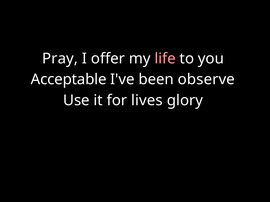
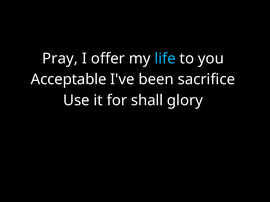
life colour: pink -> light blue (165, 59)
observe: observe -> sacrifice (206, 80)
lives: lives -> shall (147, 101)
